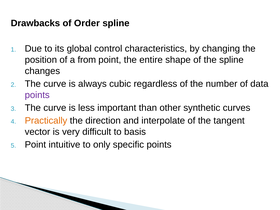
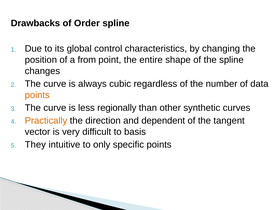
points colour: purple -> orange (37, 95)
important: important -> regionally (117, 108)
interpolate: interpolate -> dependent (163, 121)
Point: Point -> They (35, 145)
